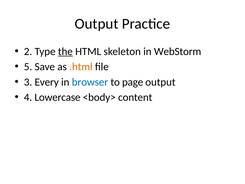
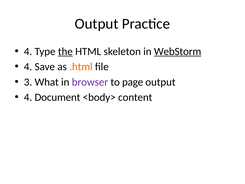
2: 2 -> 4 (28, 51)
WebStorm underline: none -> present (178, 51)
5: 5 -> 4 (28, 67)
Every: Every -> What (47, 82)
browser colour: blue -> purple (90, 82)
Lowercase: Lowercase -> Document (57, 97)
